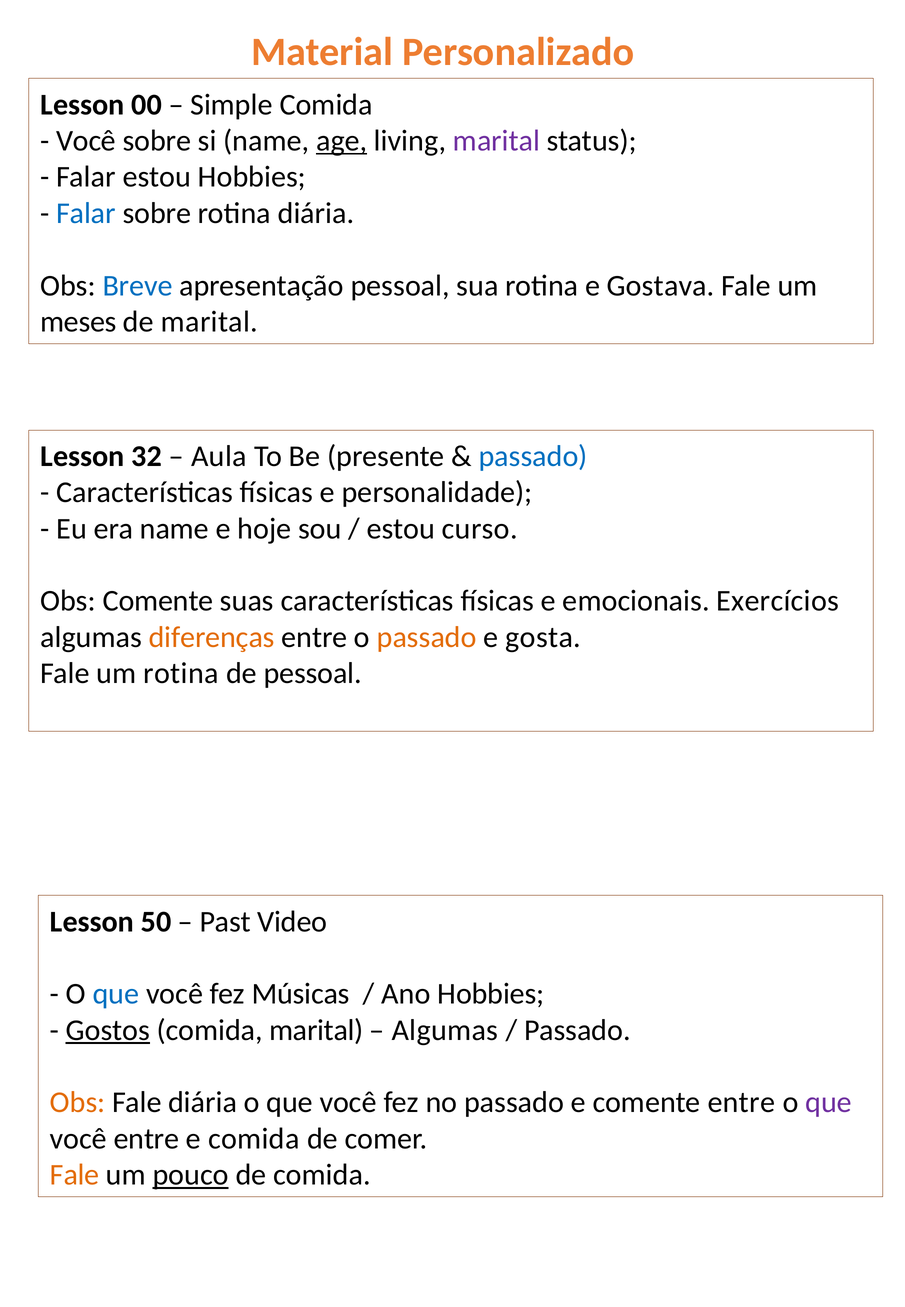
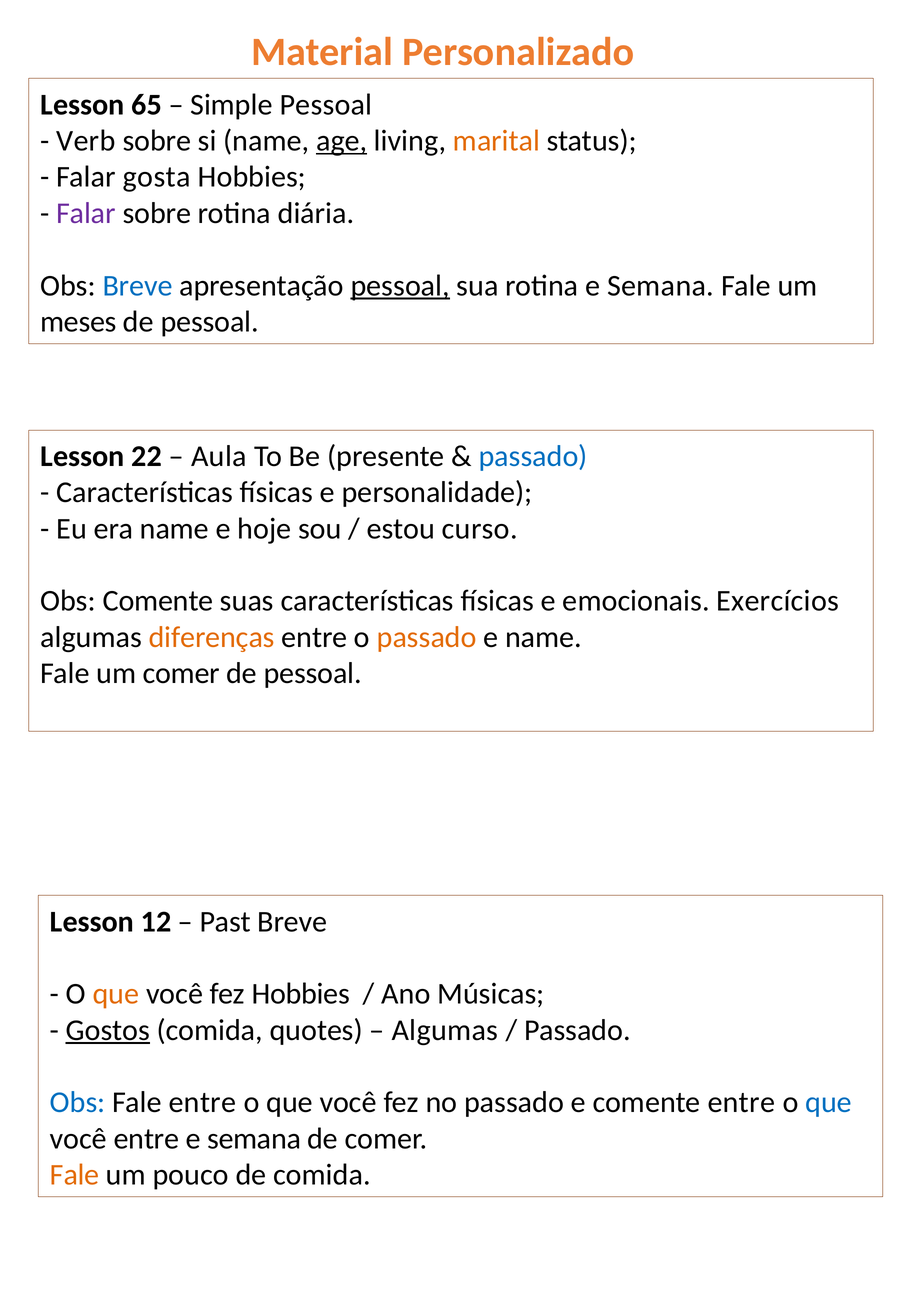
00: 00 -> 65 (147, 105)
Simple Comida: Comida -> Pessoal (326, 105)
Você: Você -> Verb (86, 141)
marital colour: purple -> orange (496, 141)
Falar estou: estou -> gosta (157, 177)
Falar colour: blue -> purple (86, 213)
pessoal underline: none -> present (400, 286)
rotina e Gostava: Gostava -> Semana (661, 286)
marital: marital -> pessoal (210, 322)
32: 32 -> 22 (147, 456)
e gosta: gosta -> name (543, 637)
um rotina: rotina -> comer (181, 673)
50: 50 -> 12 (156, 922)
Past Video: Video -> Breve (292, 922)
que colour: blue -> orange (116, 994)
fez Músicas: Músicas -> Hobbies (301, 994)
Ano Hobbies: Hobbies -> Músicas (491, 994)
comida marital: marital -> quotes (316, 1030)
Obs colour: orange -> blue (78, 1103)
Fale diária: diária -> entre (202, 1103)
que colour: purple -> blue (829, 1103)
comida: comida -> semana (254, 1139)
pouco underline: present -> none (191, 1175)
